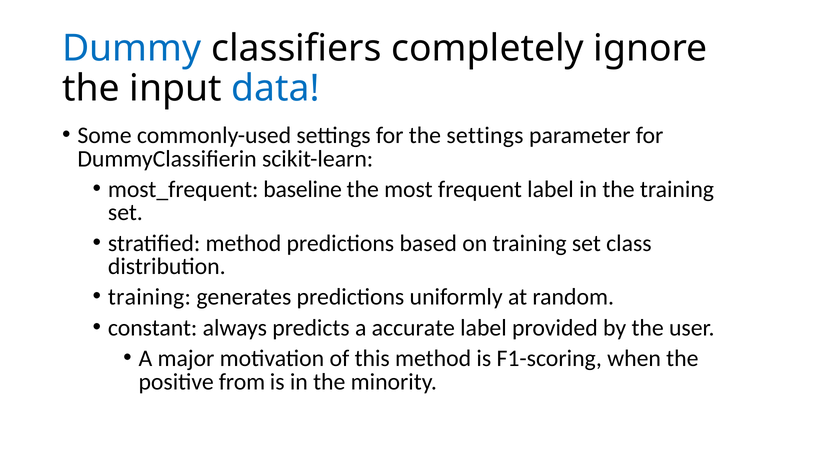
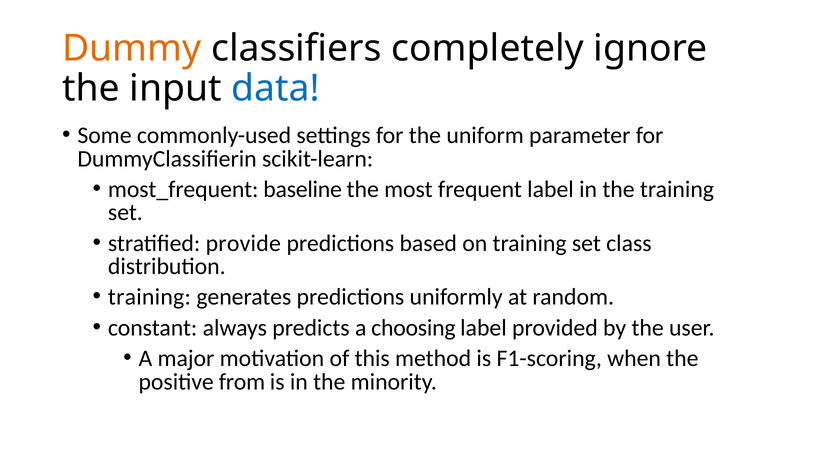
Dummy colour: blue -> orange (132, 48)
the settings: settings -> uniform (485, 136)
stratified method: method -> provide (243, 244)
accurate: accurate -> choosing (413, 328)
